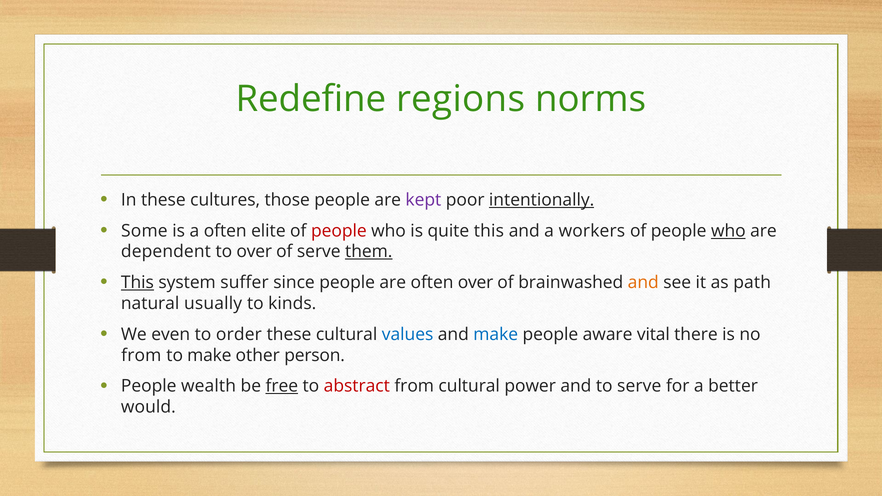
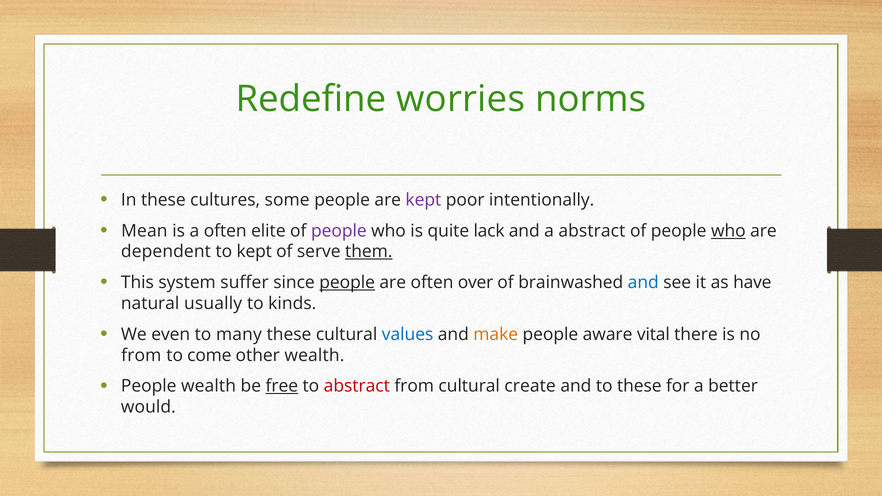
regions: regions -> worries (461, 99)
those: those -> some (287, 200)
intentionally underline: present -> none (542, 200)
Some: Some -> Mean (144, 231)
people colour: red -> purple (339, 231)
quite this: this -> lack (489, 231)
a workers: workers -> abstract (592, 231)
to over: over -> kept (254, 252)
This underline: present -> none (137, 283)
people underline: none -> present (347, 283)
and colour: orange -> blue (643, 283)
path: path -> have (752, 283)
order: order -> many (239, 334)
make colour: blue -> orange (496, 334)
to make: make -> come (209, 355)
other person: person -> wealth (314, 355)
power: power -> create (530, 386)
to serve: serve -> these (639, 386)
